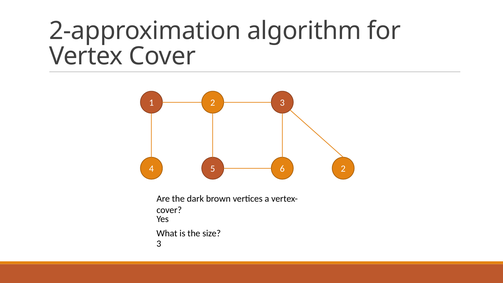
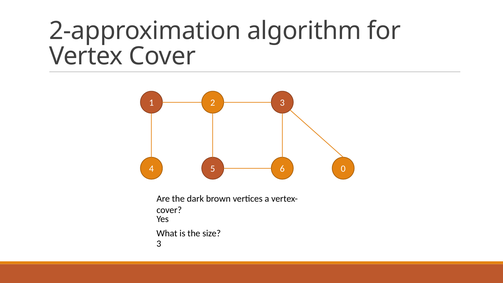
5 2: 2 -> 0 (343, 169)
